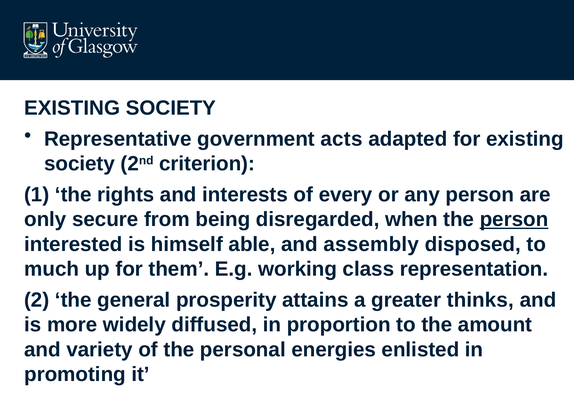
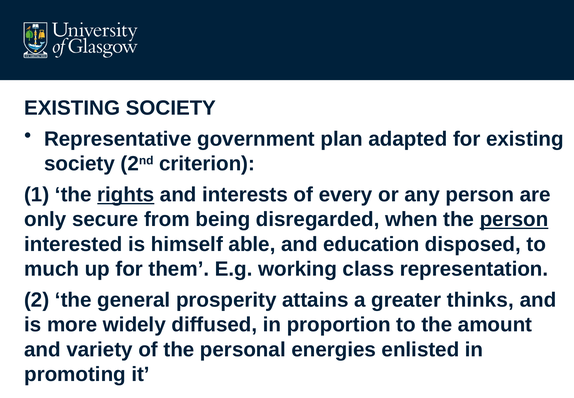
acts: acts -> plan (342, 139)
rights underline: none -> present (126, 194)
assembly: assembly -> education (371, 244)
